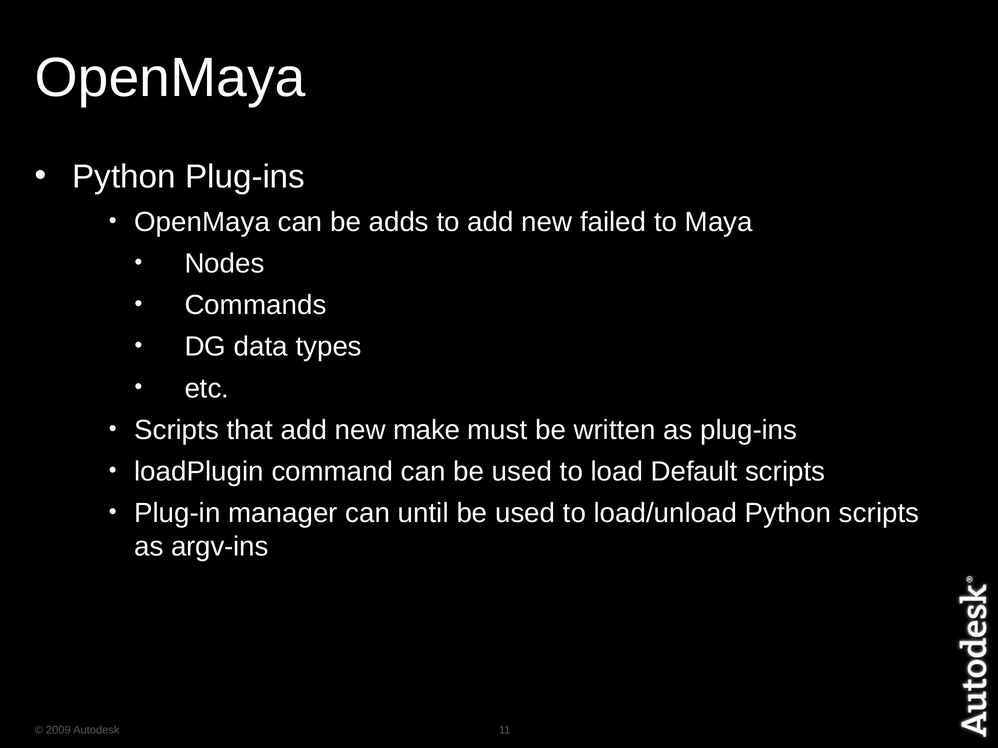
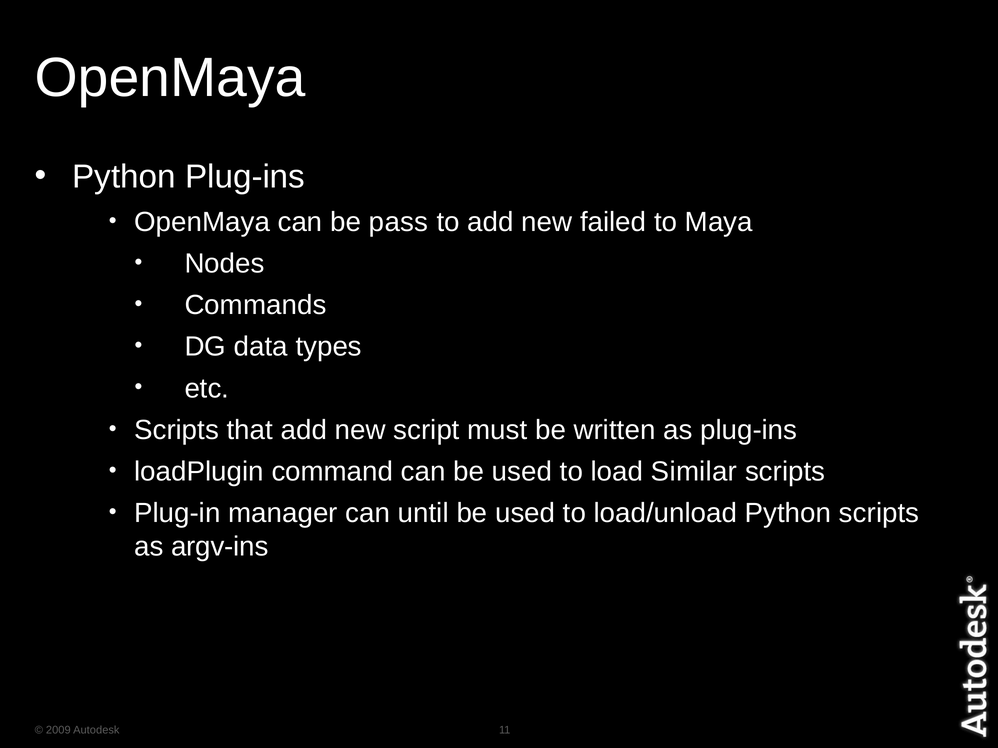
adds: adds -> pass (399, 222)
make: make -> script (426, 430)
Default: Default -> Similar (694, 472)
